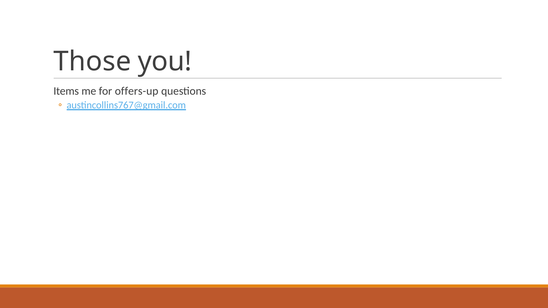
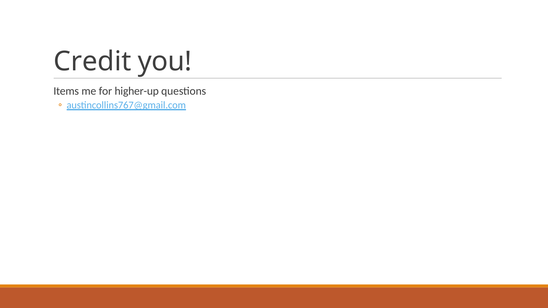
Those: Those -> Credit (92, 61)
offers-up: offers-up -> higher-up (137, 91)
